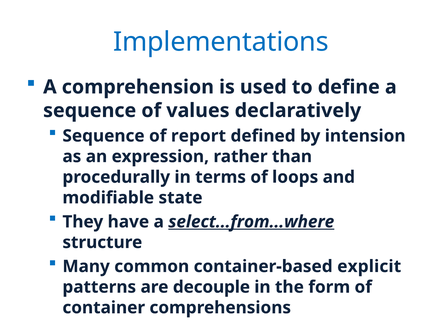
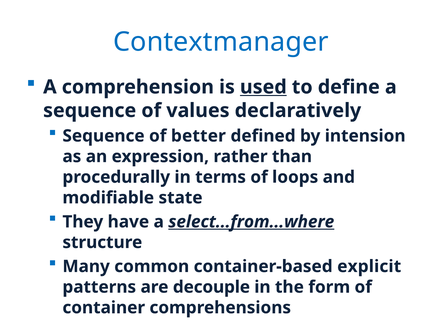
Implementations: Implementations -> Contextmanager (221, 42)
used underline: none -> present (263, 87)
report: report -> better (198, 136)
